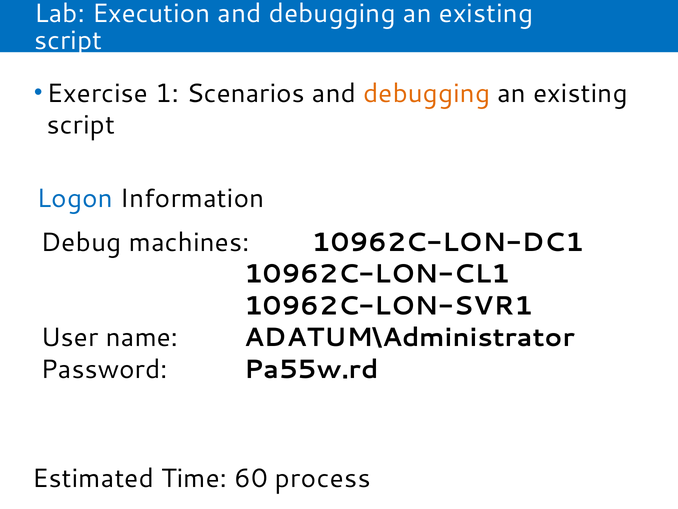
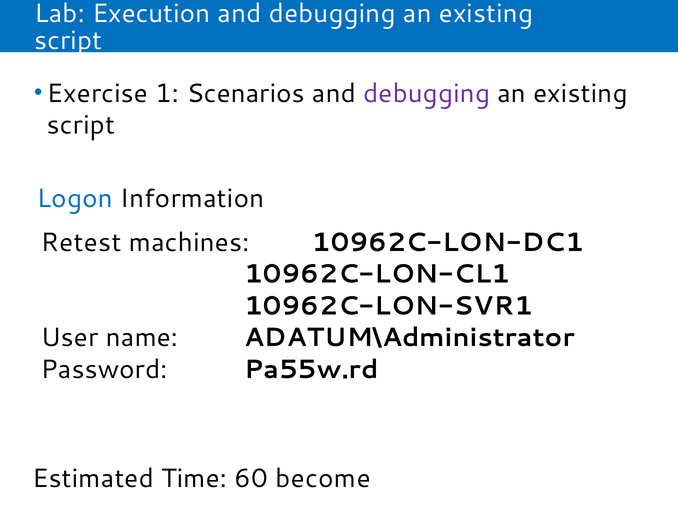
debugging colour: orange -> purple (427, 93)
Debug: Debug -> Retest (81, 242)
process: process -> become (323, 478)
